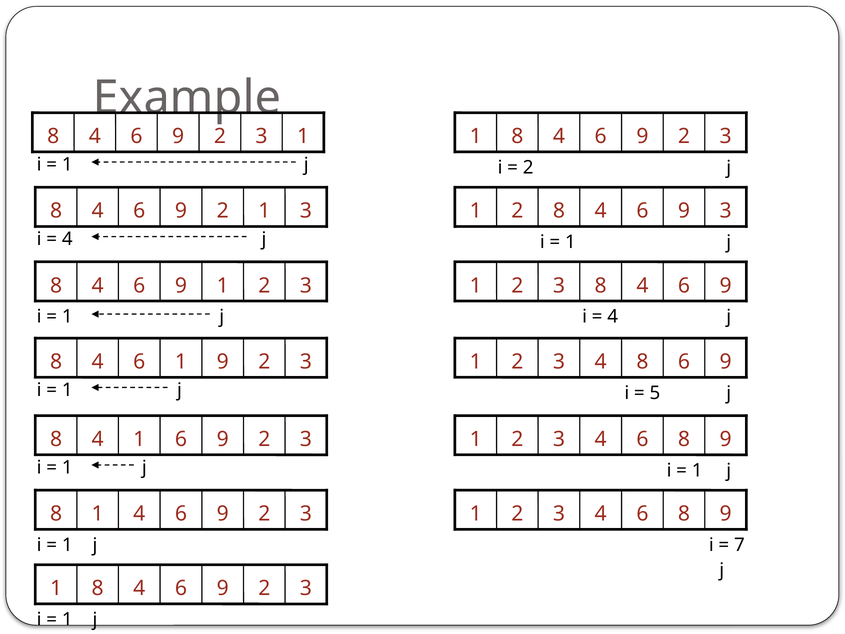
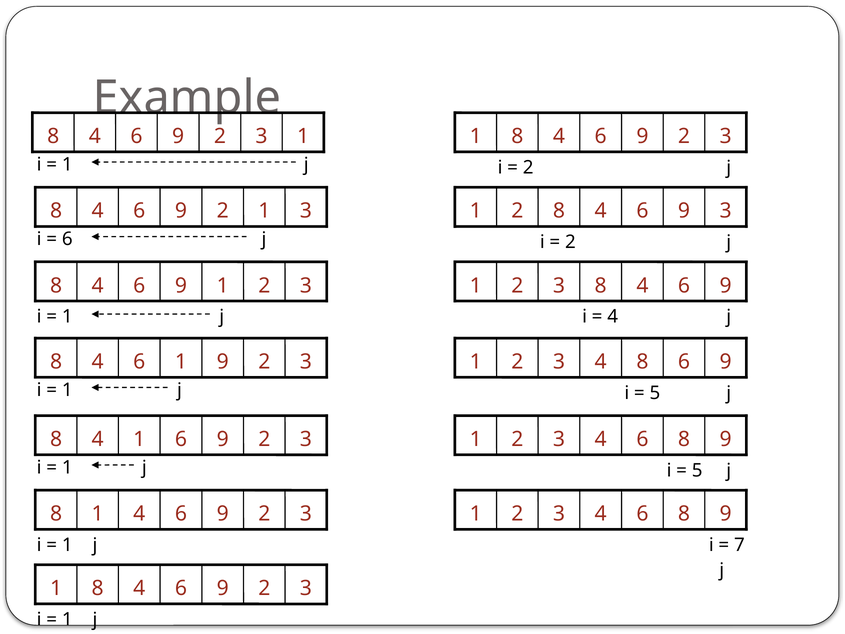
4: 4 -> 6 (67, 239)
1: 1 -> 2 (570, 242)
1: 1 -> 5 (697, 470)
